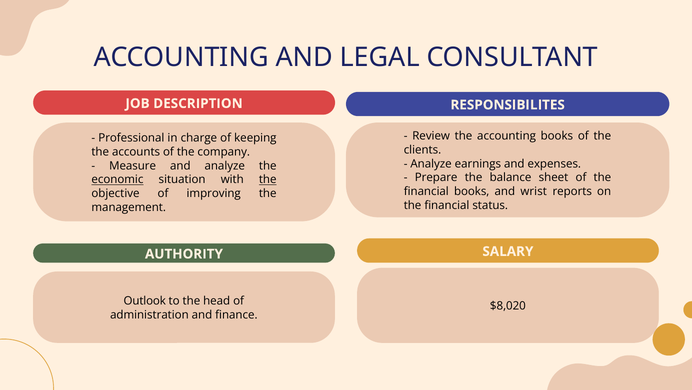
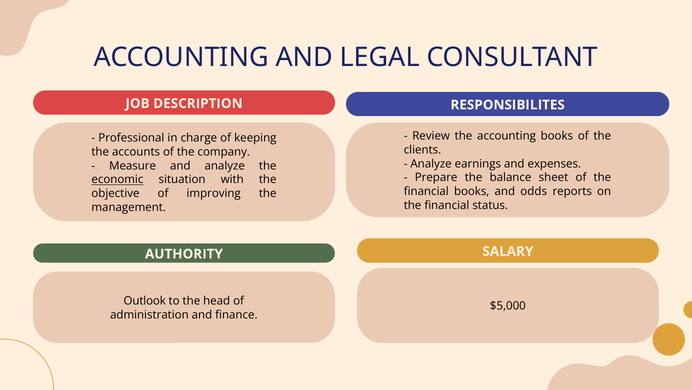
the underline: present -> none (268, 179)
wrist: wrist -> odds (534, 191)
$8,020: $8,020 -> $5,000 (508, 306)
